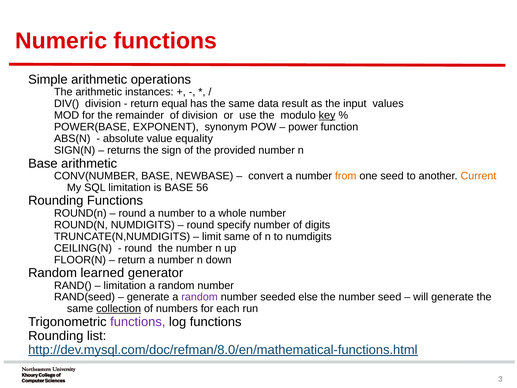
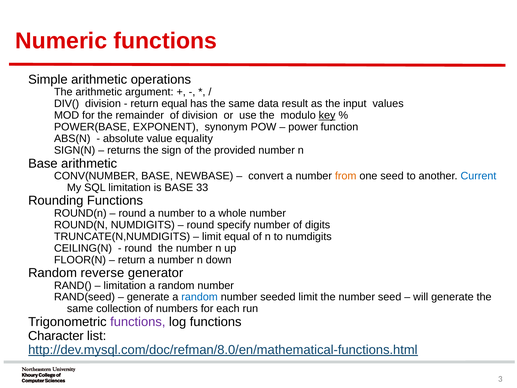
instances: instances -> argument (149, 92)
Current colour: orange -> blue (478, 176)
56: 56 -> 33 (202, 187)
limit same: same -> equal (237, 236)
learned: learned -> reverse (102, 273)
random colour: purple -> blue (200, 297)
seeded else: else -> limit (308, 297)
collection underline: present -> none (119, 309)
Rounding: Rounding -> Character (56, 336)
